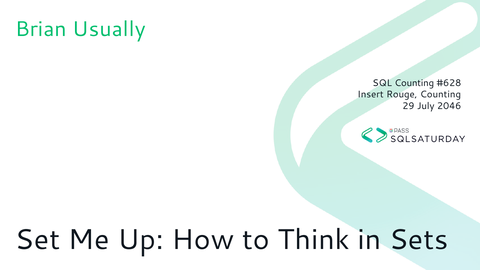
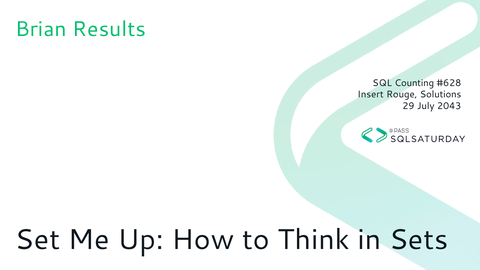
Usually: Usually -> Results (109, 29)
Rouge Counting: Counting -> Solutions (441, 95)
2046: 2046 -> 2043 (449, 106)
